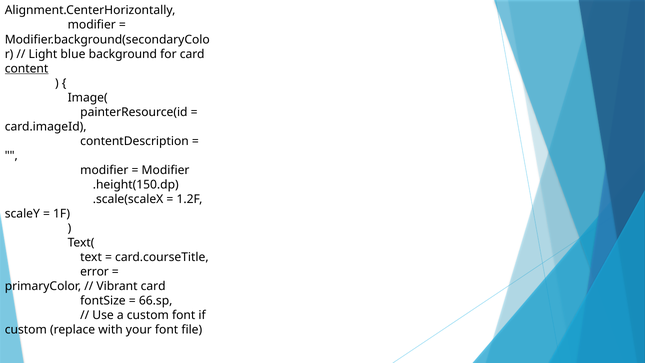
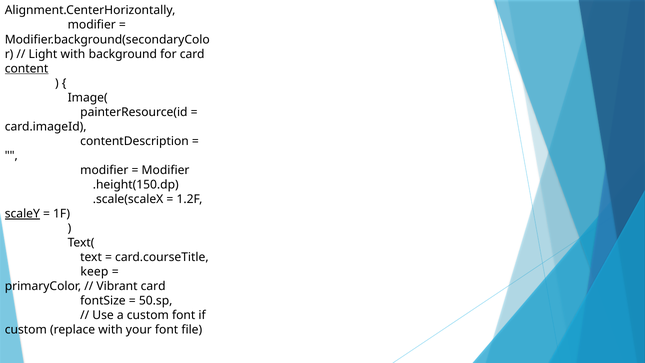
Light blue: blue -> with (73, 54)
scaleY underline: none -> present (22, 214)
error: error -> keep (94, 272)
66.sp: 66.sp -> 50.sp (156, 301)
